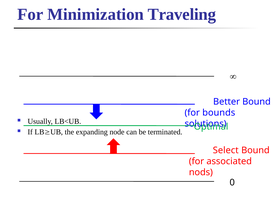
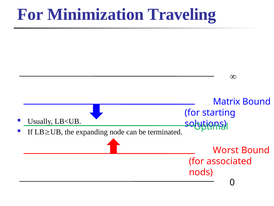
Better: Better -> Matrix (227, 101)
bounds: bounds -> starting (219, 112)
Select: Select -> Worst (226, 150)
